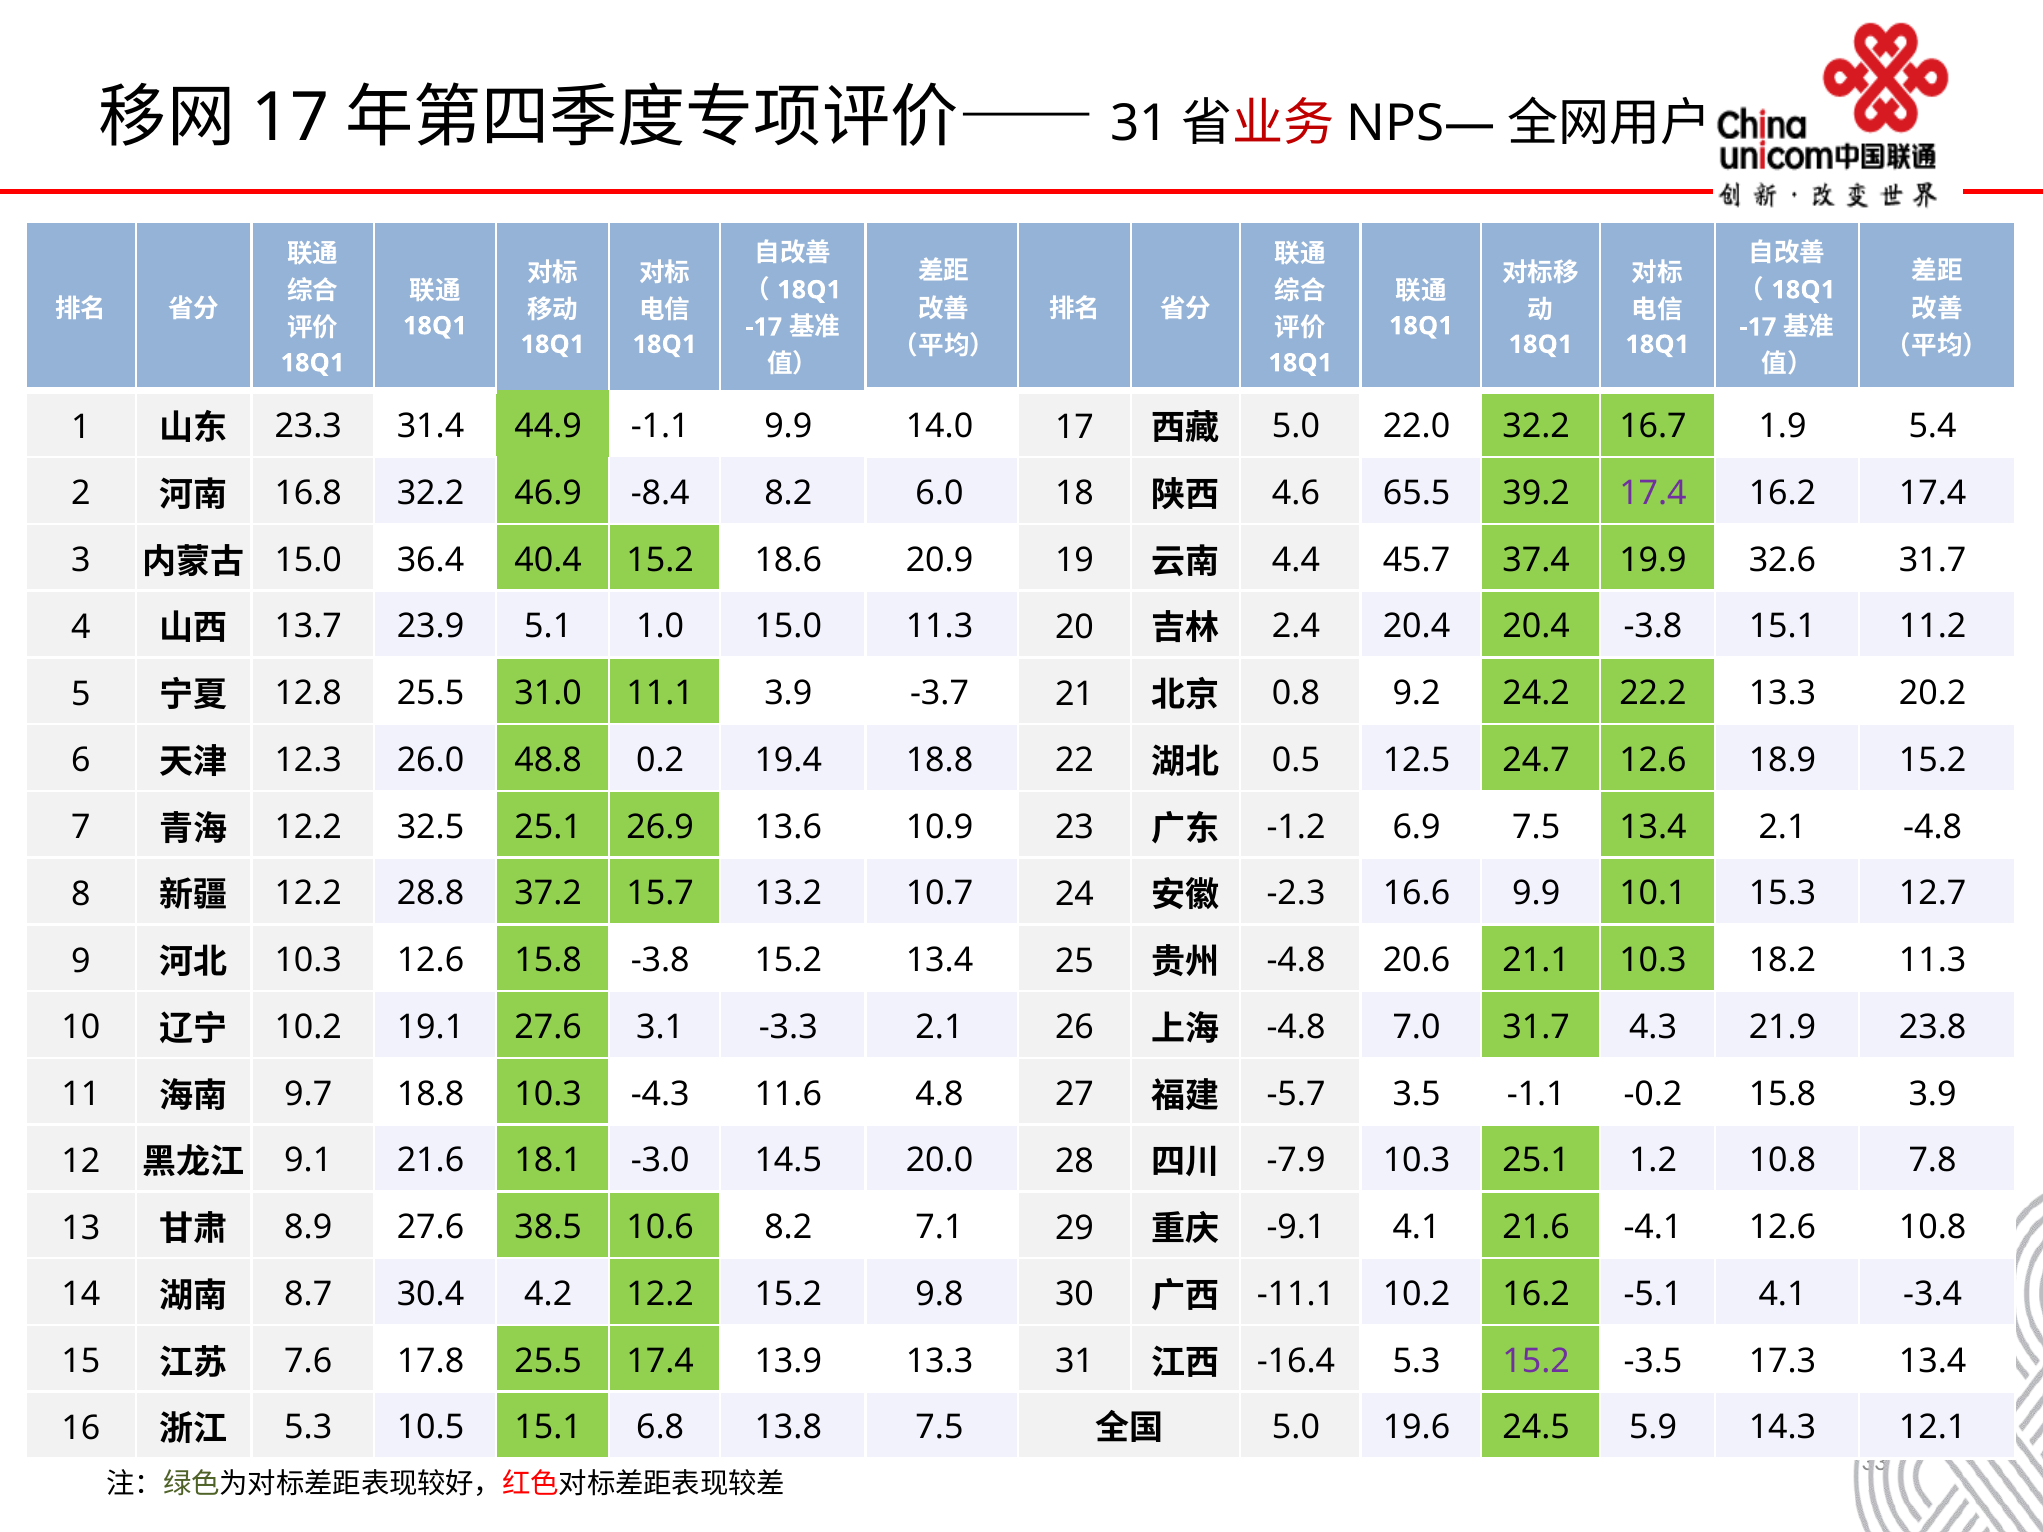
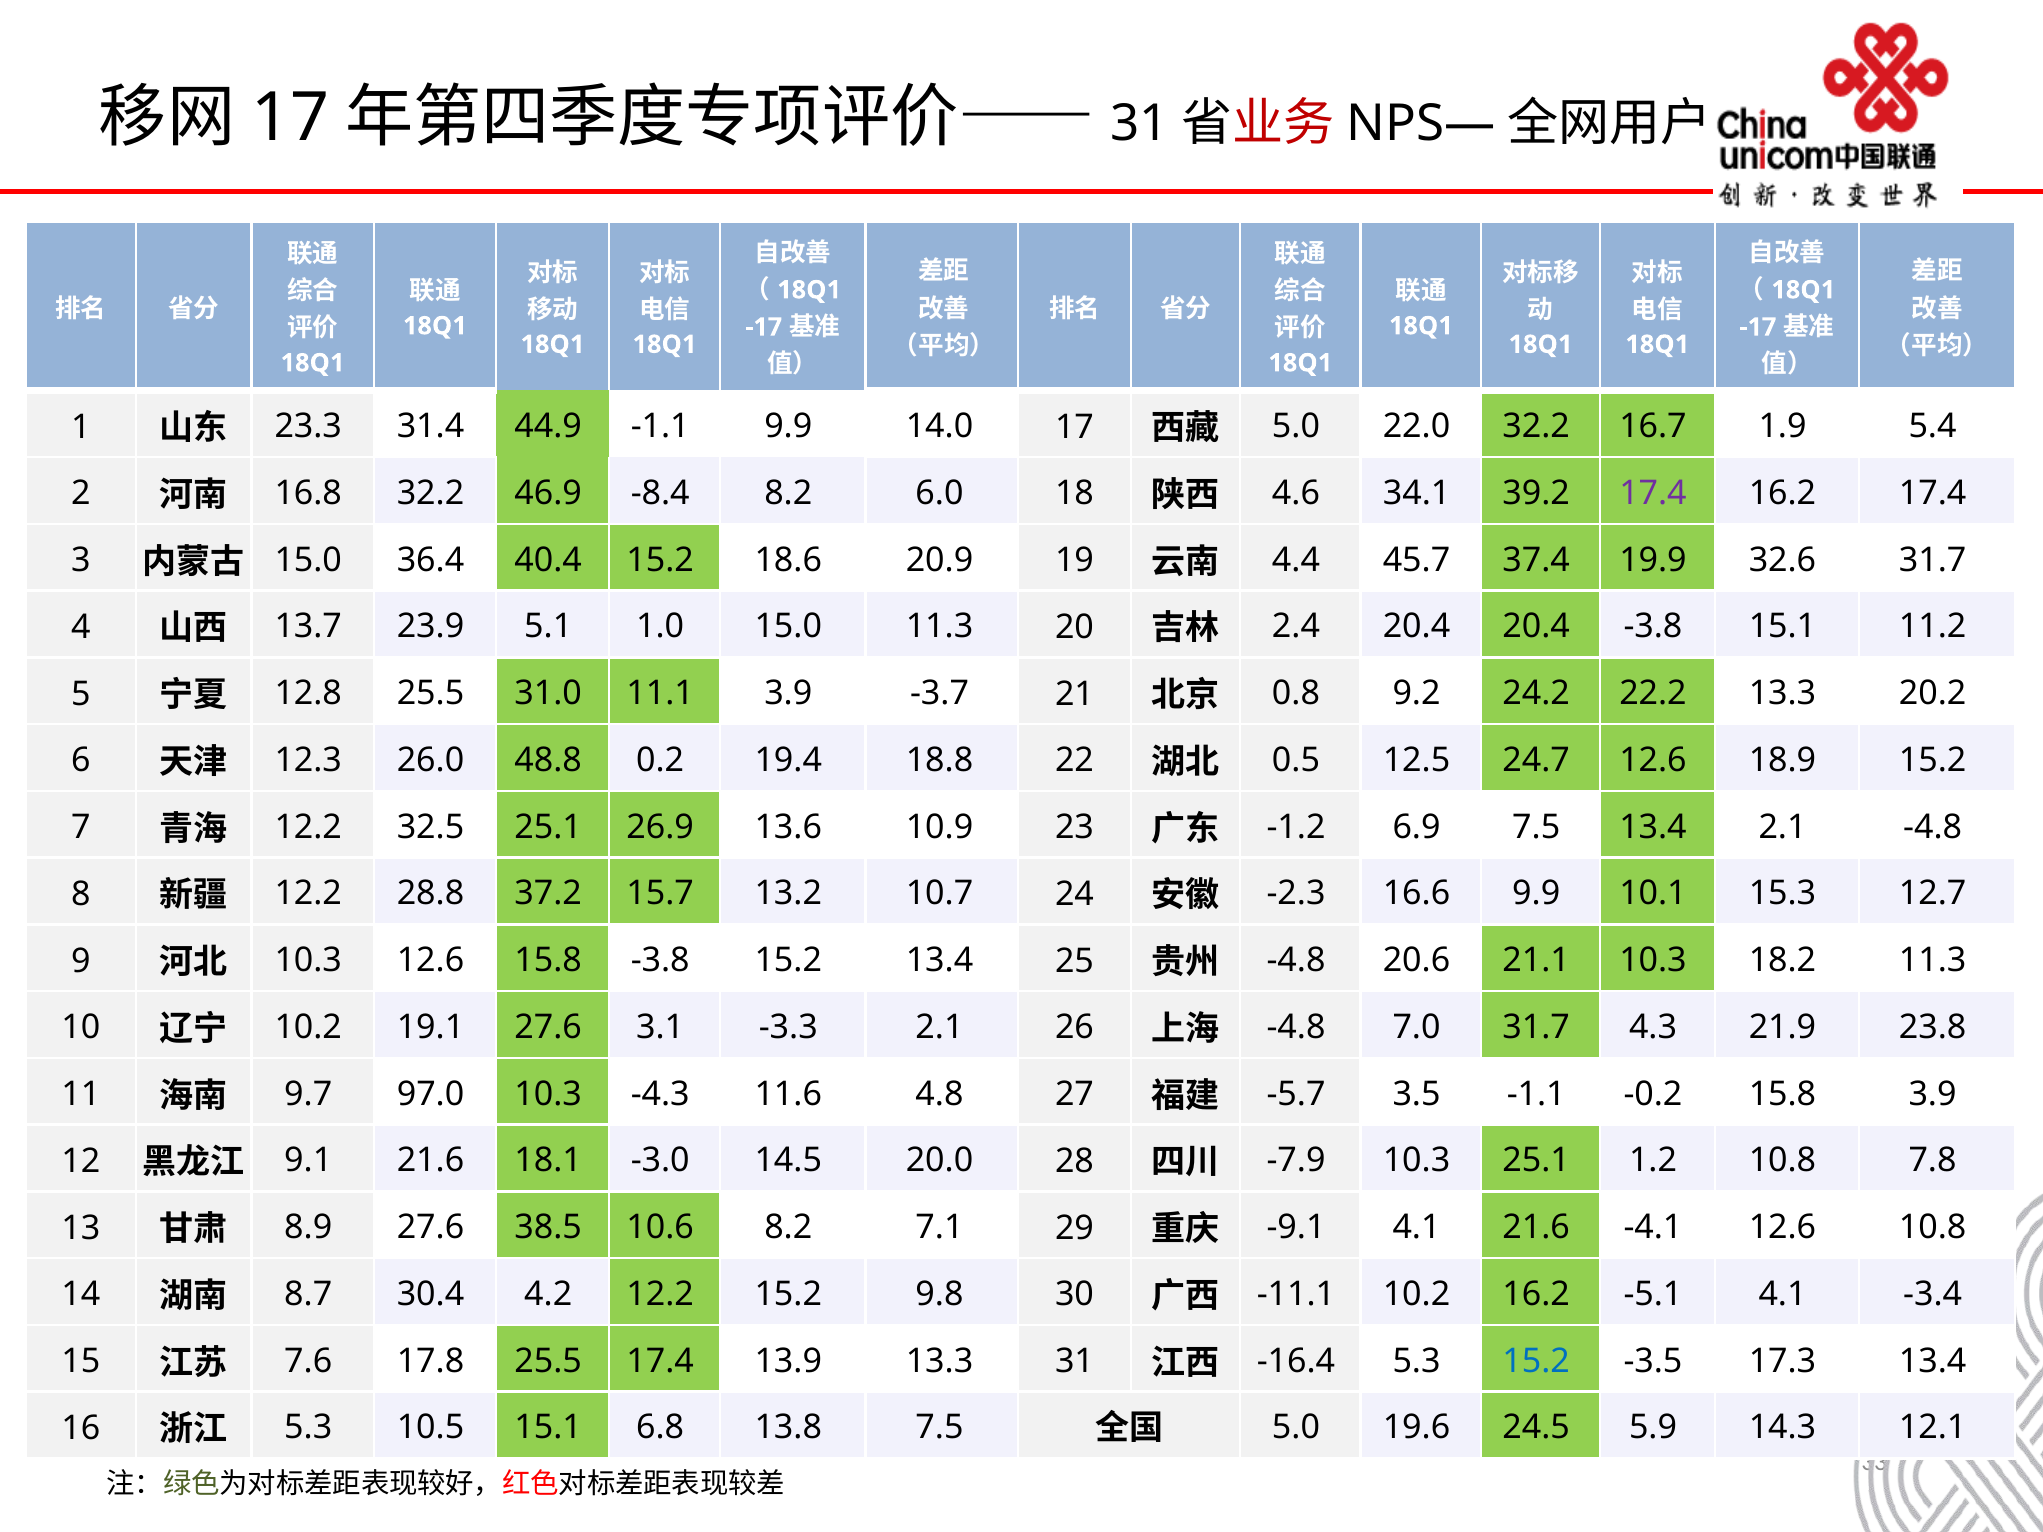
65.5: 65.5 -> 34.1 (1417, 493)
9.7 18.8: 18.8 -> 97.0 (431, 1094)
15.2 colour: purple -> blue (1536, 1361)
